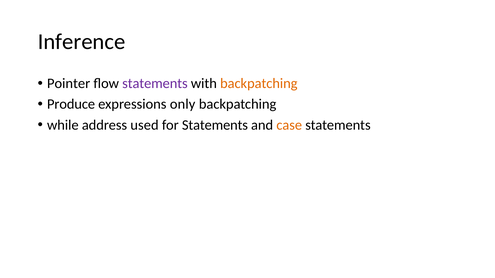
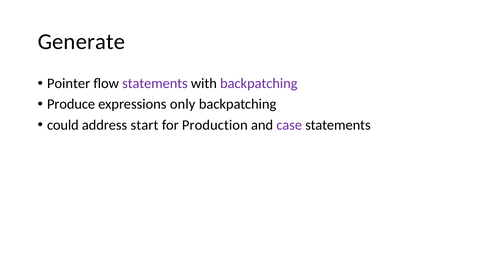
Inference: Inference -> Generate (81, 42)
backpatching colour: orange -> purple (259, 84)
while: while -> could (63, 125)
used: used -> start (144, 125)
for Statements: Statements -> Production (215, 125)
case colour: orange -> purple (289, 125)
